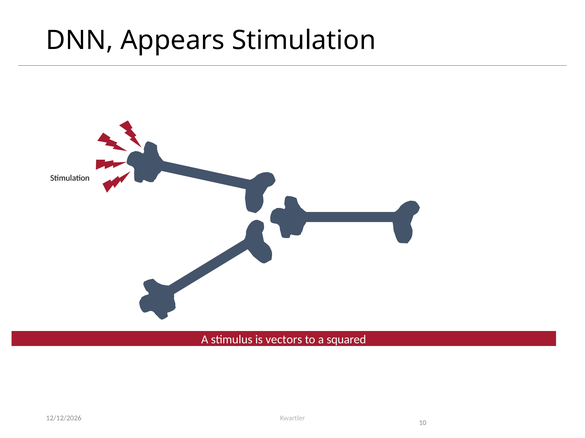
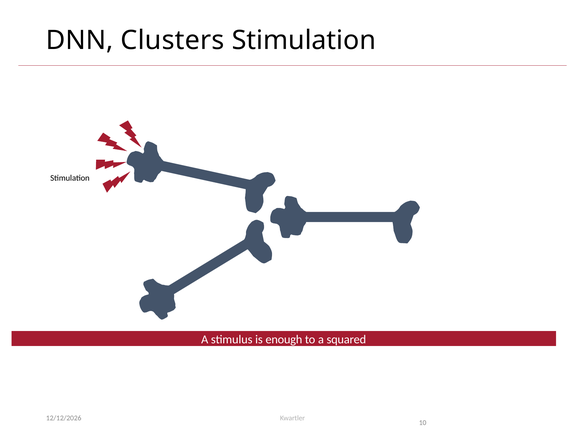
Appears: Appears -> Clusters (172, 41)
vectors: vectors -> enough (284, 340)
